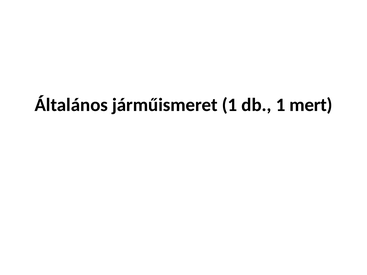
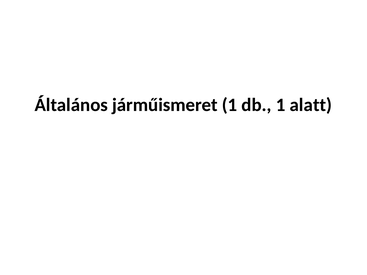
mert: mert -> alatt (311, 105)
